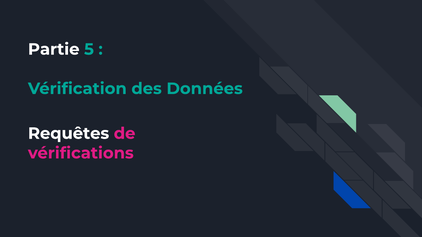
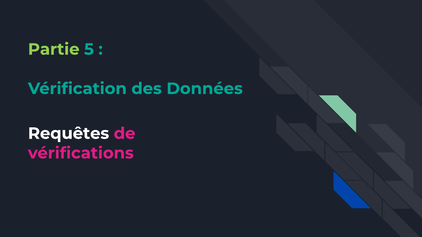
Partie colour: white -> light green (54, 49)
